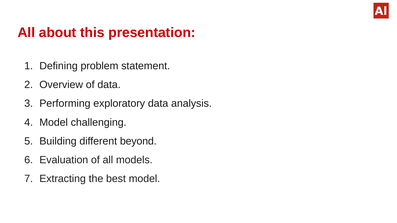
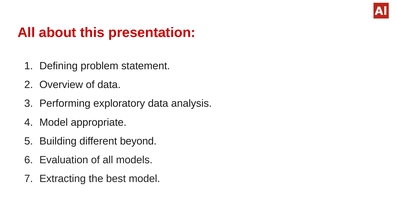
challenging: challenging -> appropriate (99, 122)
